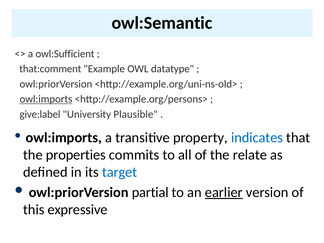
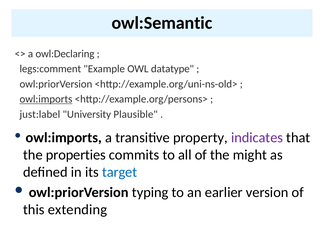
owl:Sufficient: owl:Sufficient -> owl:Declaring (65, 54)
that:comment: that:comment -> legs:comment (50, 69)
give:label: give:label -> just:label (40, 114)
indicates colour: blue -> purple (257, 138)
relate: relate -> might (250, 155)
partial: partial -> typing (150, 192)
earlier underline: present -> none (224, 192)
expressive: expressive -> extending (77, 210)
